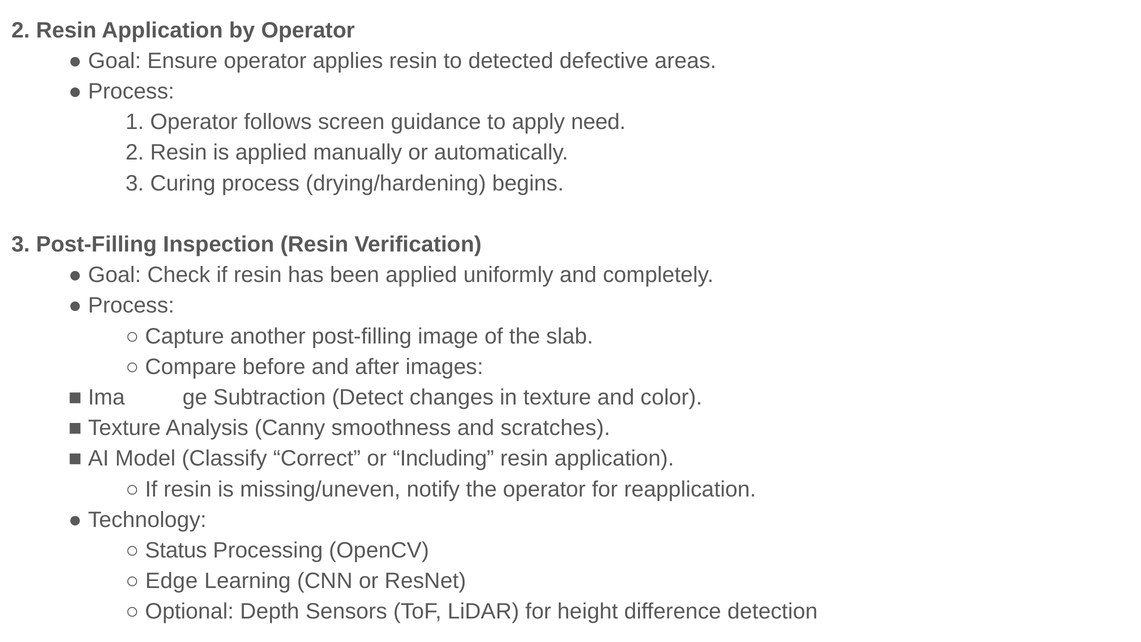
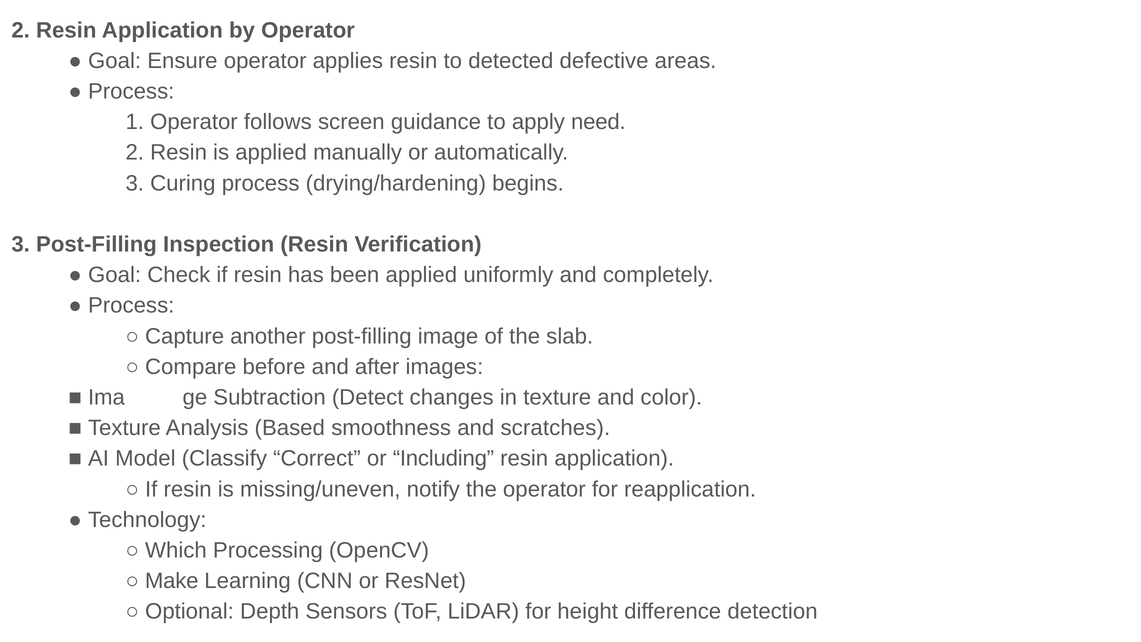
Canny: Canny -> Based (290, 428)
Status: Status -> Which (176, 550)
Edge: Edge -> Make (172, 581)
